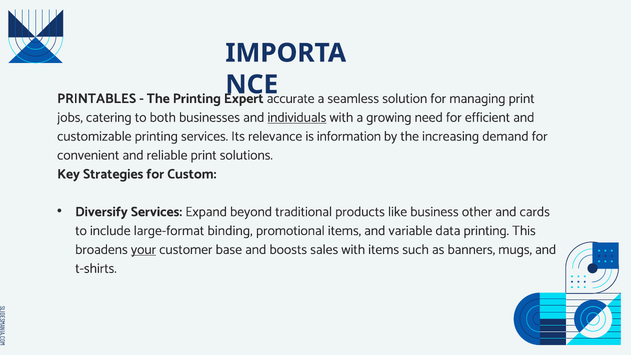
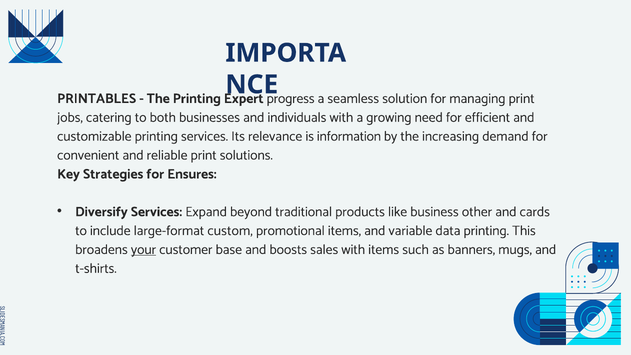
accurate: accurate -> progress (291, 98)
individuals underline: present -> none (297, 117)
Custom: Custom -> Ensures (192, 174)
binding: binding -> custom (230, 231)
